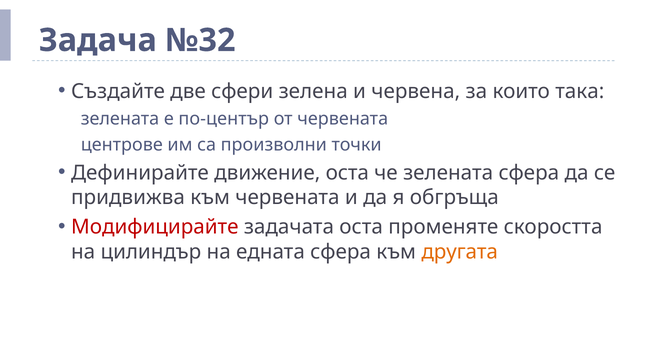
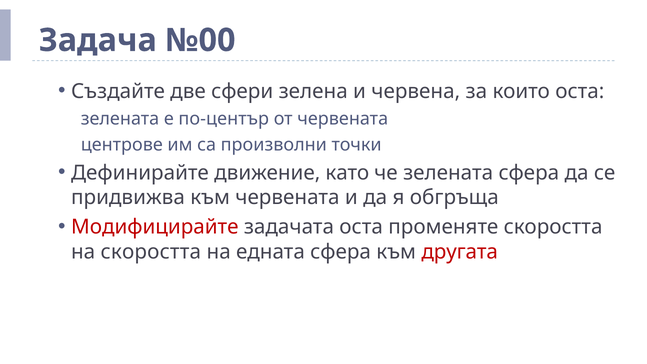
№32: №32 -> №00 (200, 40)
които така: така -> оста (580, 91)
движение оста: оста -> като (347, 173)
на цилиндър: цилиндър -> скоростта (151, 252)
другата colour: orange -> red (460, 252)
